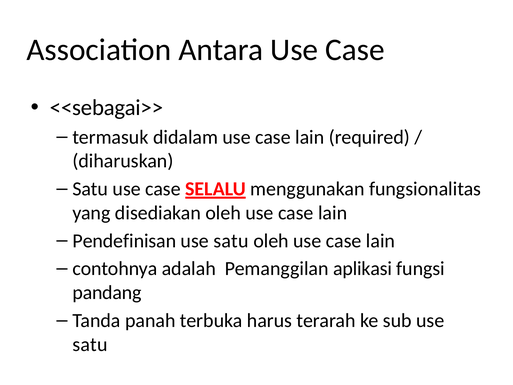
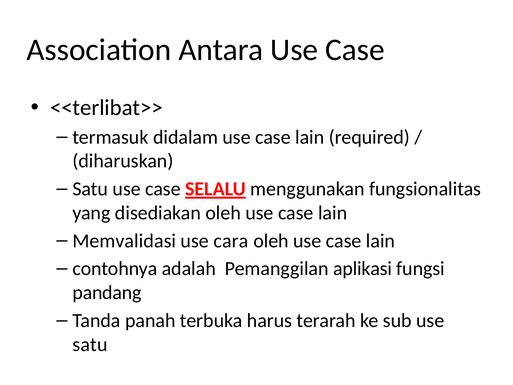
<<sebagai>>: <<sebagai>> -> <<terlibat>> (106, 108)
Pendefinisan: Pendefinisan -> Memvalidasi (124, 241)
satu: satu -> cara (231, 241)
